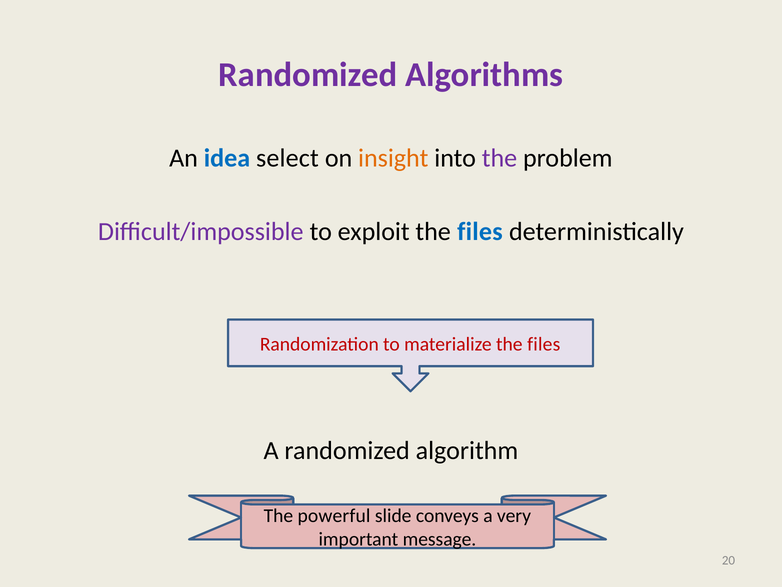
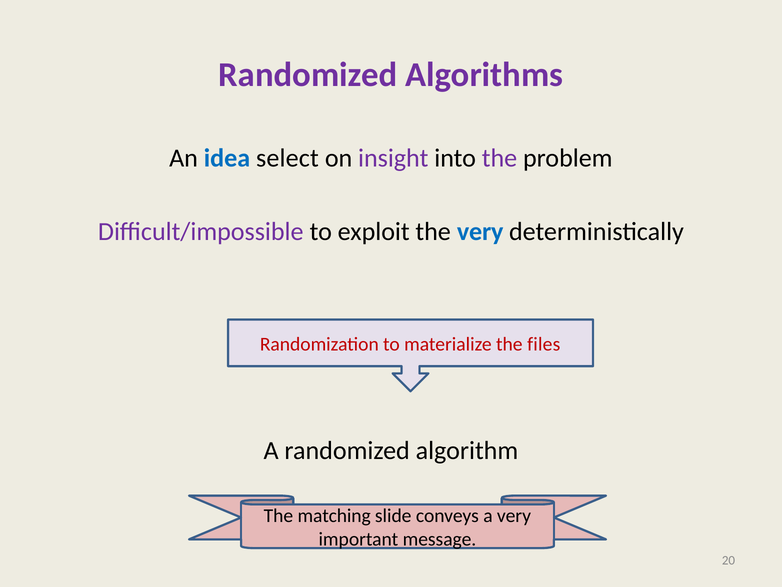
insight colour: orange -> purple (393, 158)
exploit the files: files -> very (480, 231)
powerful: powerful -> matching (334, 515)
